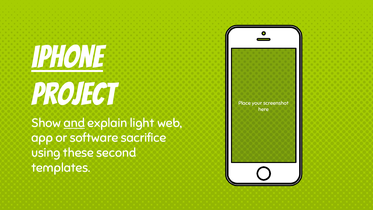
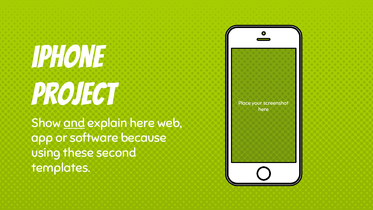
iphone underline: present -> none (67, 58)
explain light: light -> here (142, 123)
sacrifice: sacrifice -> because (144, 138)
